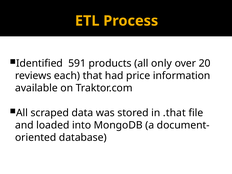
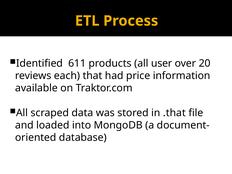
591: 591 -> 611 (77, 63)
only: only -> user (162, 63)
